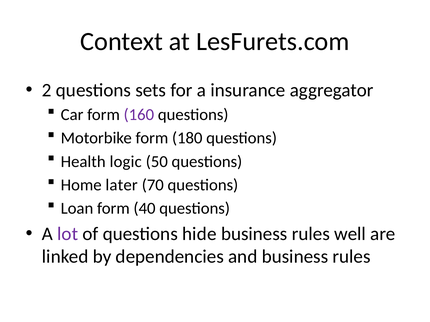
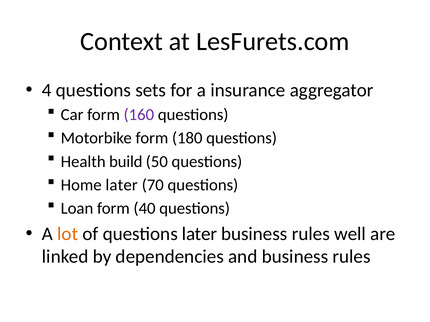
2: 2 -> 4 (47, 90)
logic: logic -> build (126, 162)
lot colour: purple -> orange (68, 234)
questions hide: hide -> later (200, 234)
